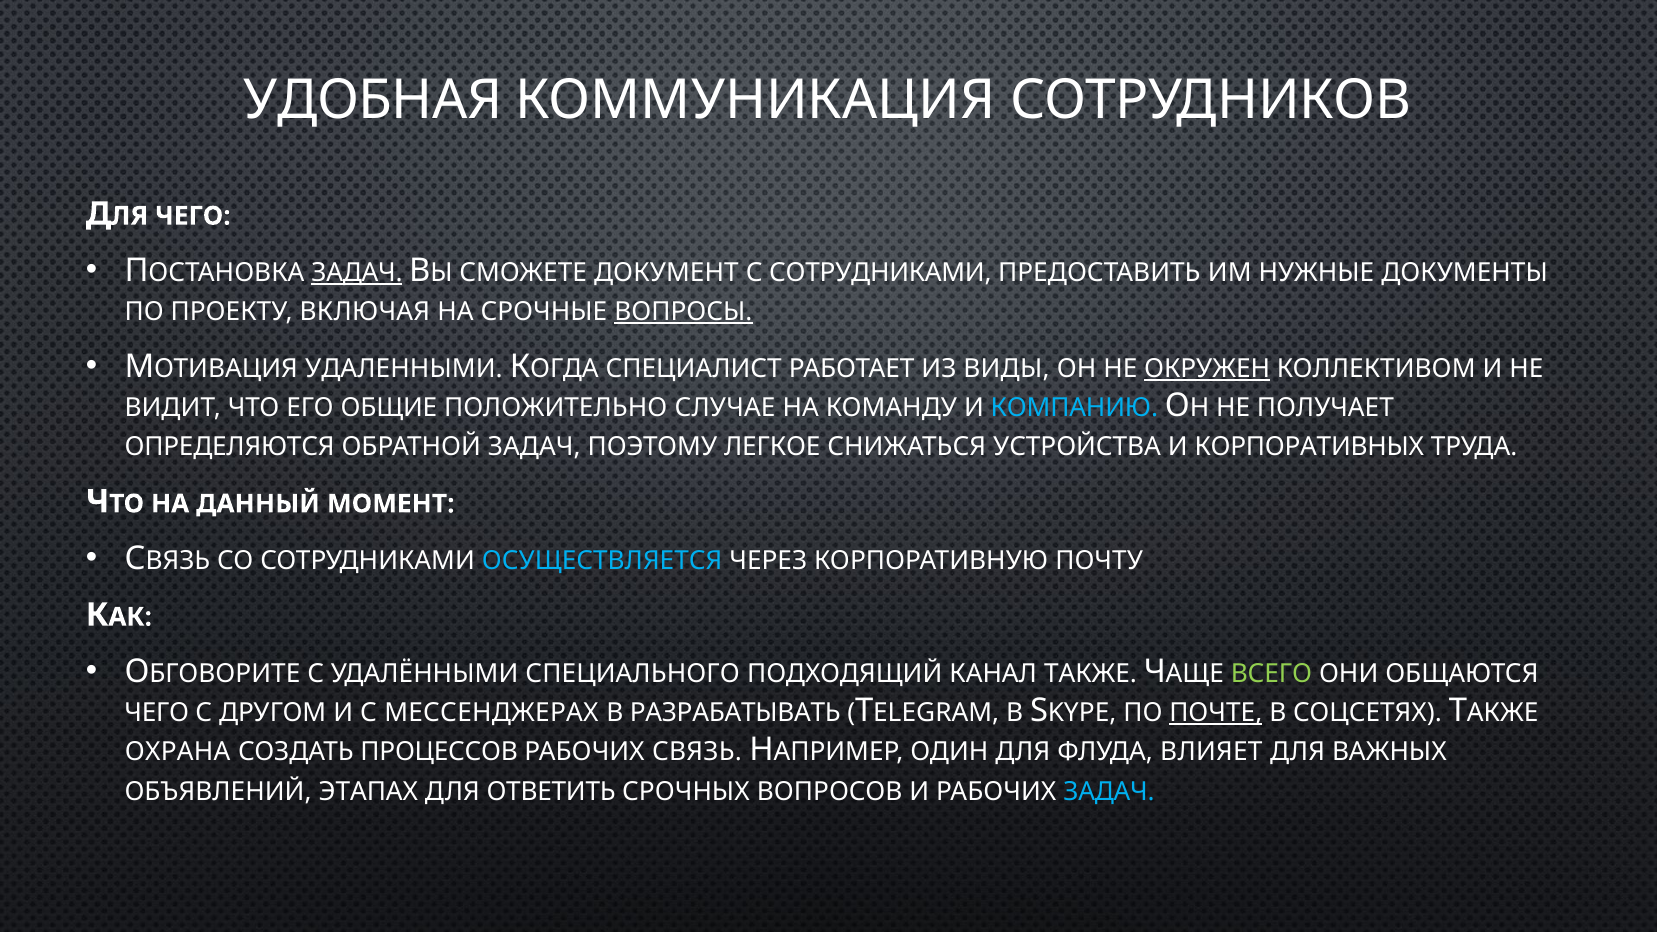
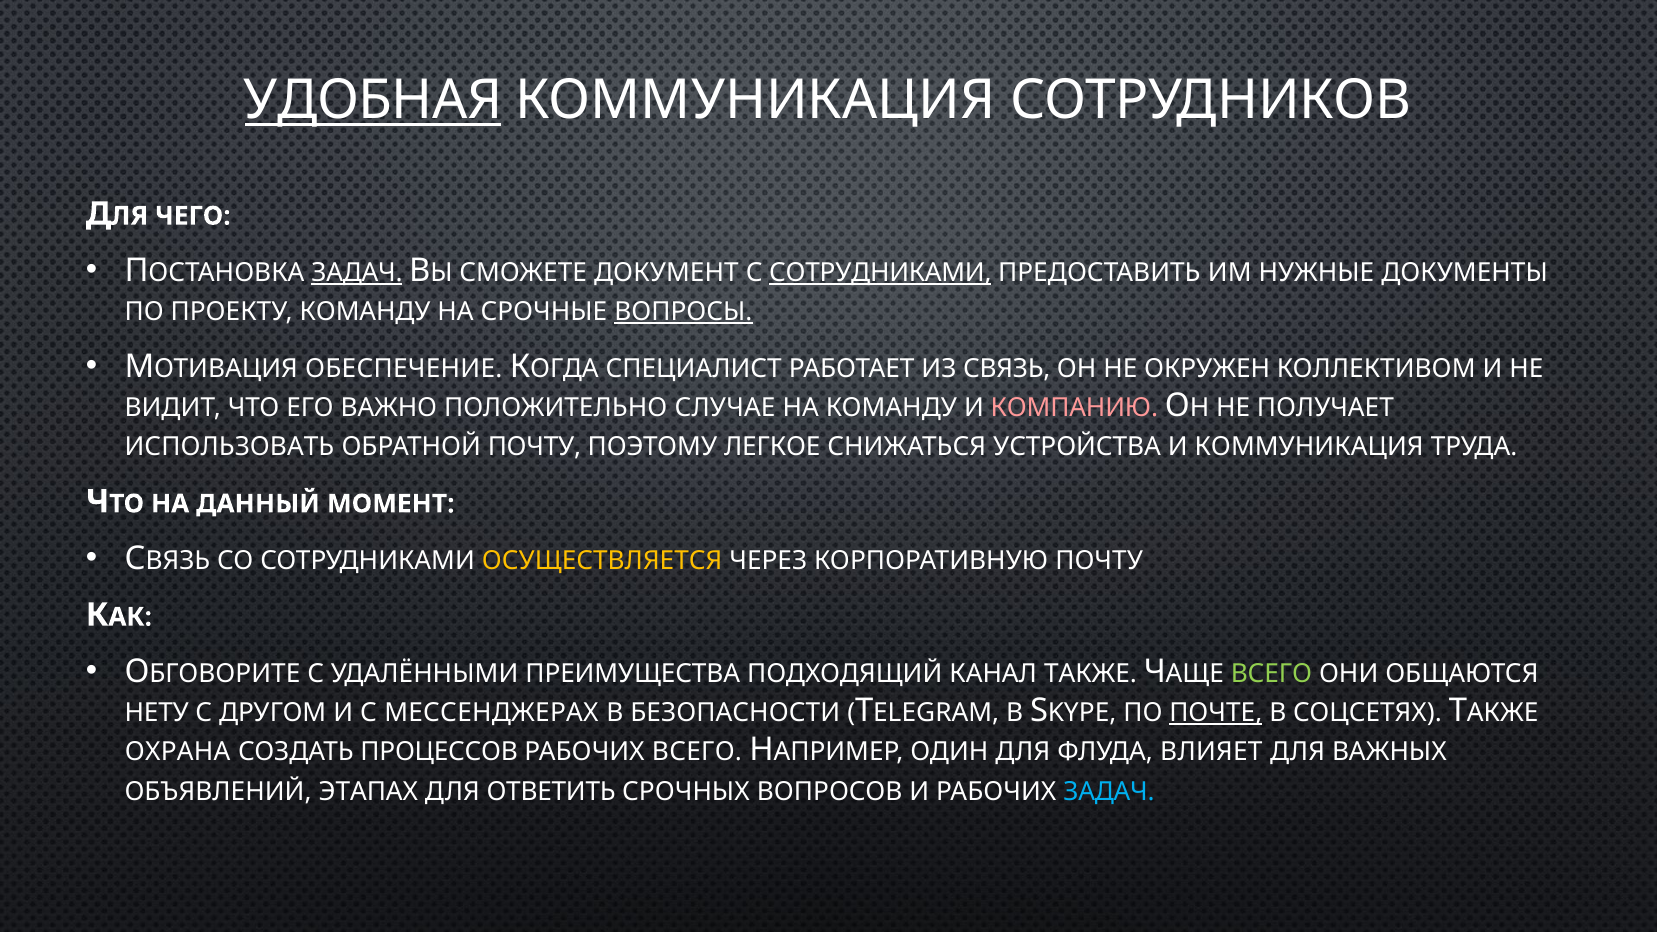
УДОБНАЯ underline: none -> present (373, 100)
СОТРУДНИКАМИ underline: none -> present (880, 273)
ПРОЕКТУ ВКЛЮЧАЯ: ВКЛЮЧАЯ -> КОМАНДУ (365, 312)
УДАЛЕННЫМИ: УДАЛЕННЫМИ -> ОБЕСПЕЧЕНИЕ (404, 369)
ВИДЫ: ВИДЫ -> СВЯЗЬ (1007, 369)
ОКРУЖЕН underline: present -> none (1207, 369)
ОБЩИЕ: ОБЩИЕ -> ВАЖНО (389, 408)
КОМПАНИЮ colour: light blue -> pink (1074, 408)
ОПРЕДЕЛЯЮТСЯ: ОПРЕДЕЛЯЮТСЯ -> ИСПОЛЬЗОВАТЬ (229, 447)
ОБРАТНОЙ ЗАДАЧ: ЗАДАЧ -> ПОЧТУ (534, 447)
И КОРПОРАТИВНЫХ: КОРПОРАТИВНЫХ -> КОММУНИКАЦИЯ (1309, 447)
ОСУЩЕСТВЛЯЕТСЯ colour: light blue -> yellow (602, 560)
СПЕЦИАЛЬНОГО: СПЕЦИАЛЬНОГО -> ПРЕИМУЩЕСТВА (633, 674)
ЧЕГО: ЧЕГО -> НЕТУ (157, 713)
РАЗРАБАТЫВАТЬ: РАЗРАБАТЫВАТЬ -> БЕЗОПАСНОСТИ (735, 713)
РАБОЧИХ СВЯЗЬ: СВЯЗЬ -> ВСЕГО (697, 752)
